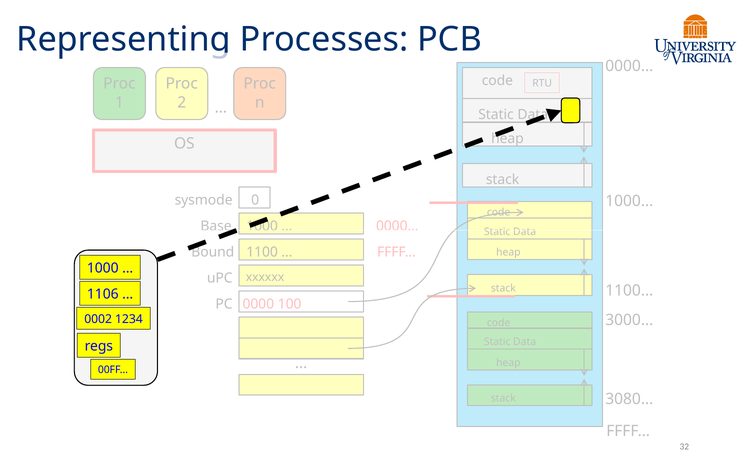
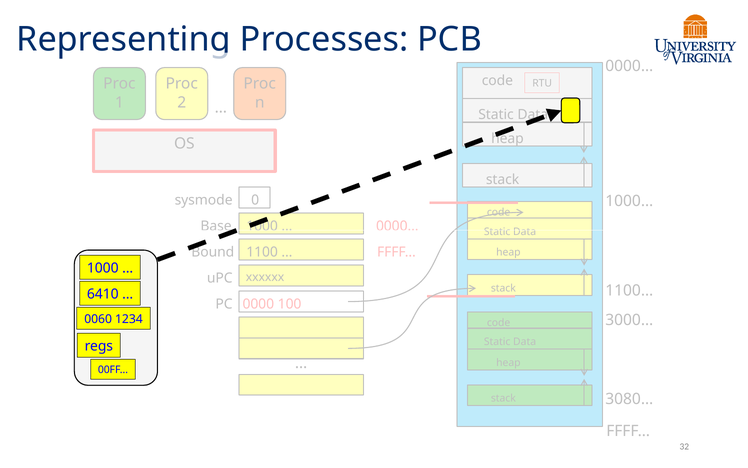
1106: 1106 -> 6410 (103, 294)
0002: 0002 -> 0060 (98, 319)
